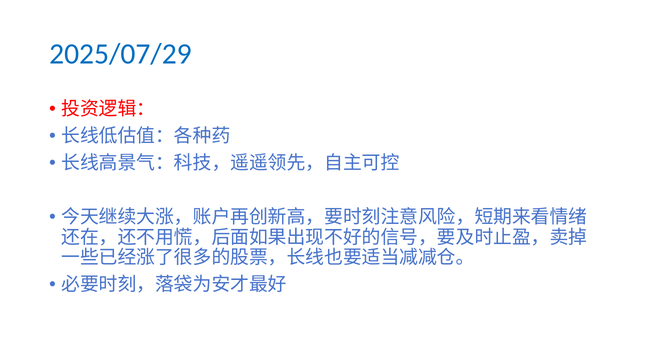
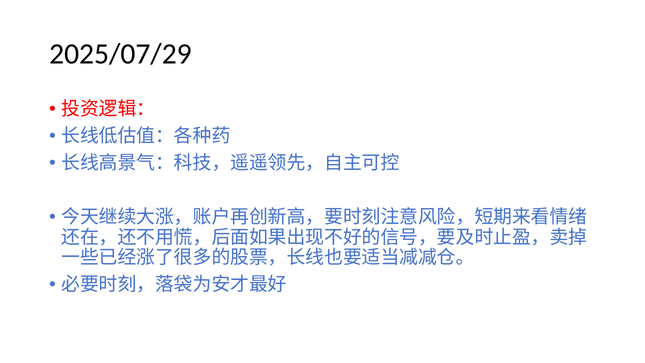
2025/07/29 colour: blue -> black (120, 54)
